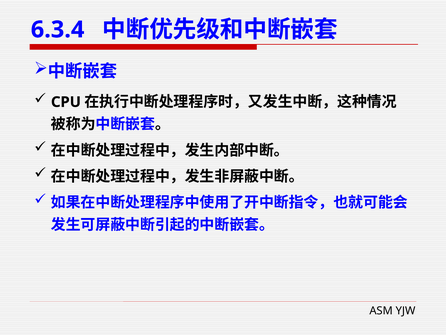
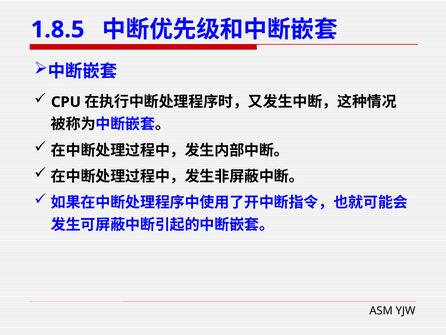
6.3.4: 6.3.4 -> 1.8.5 (58, 30)
